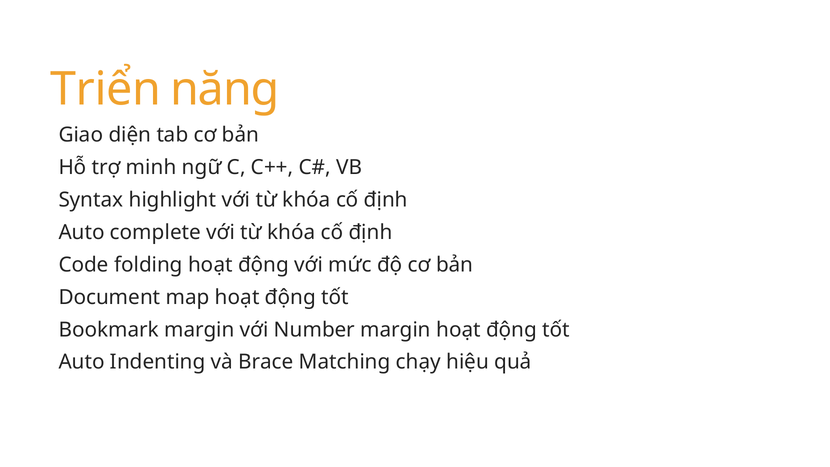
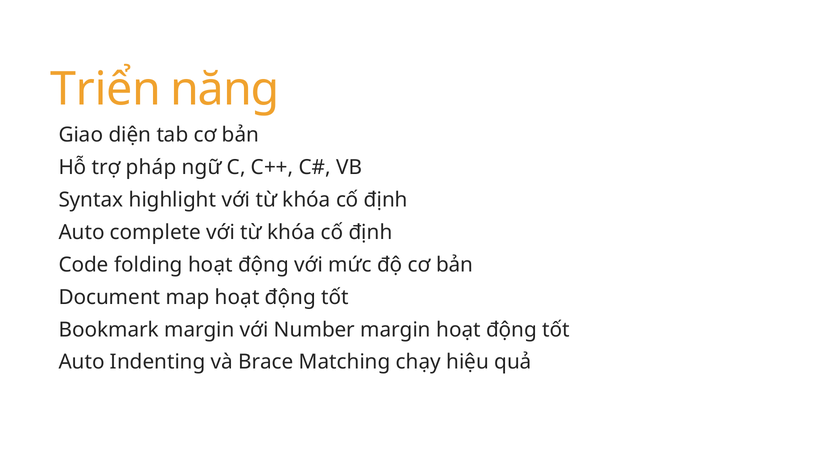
minh: minh -> pháp (151, 167)
